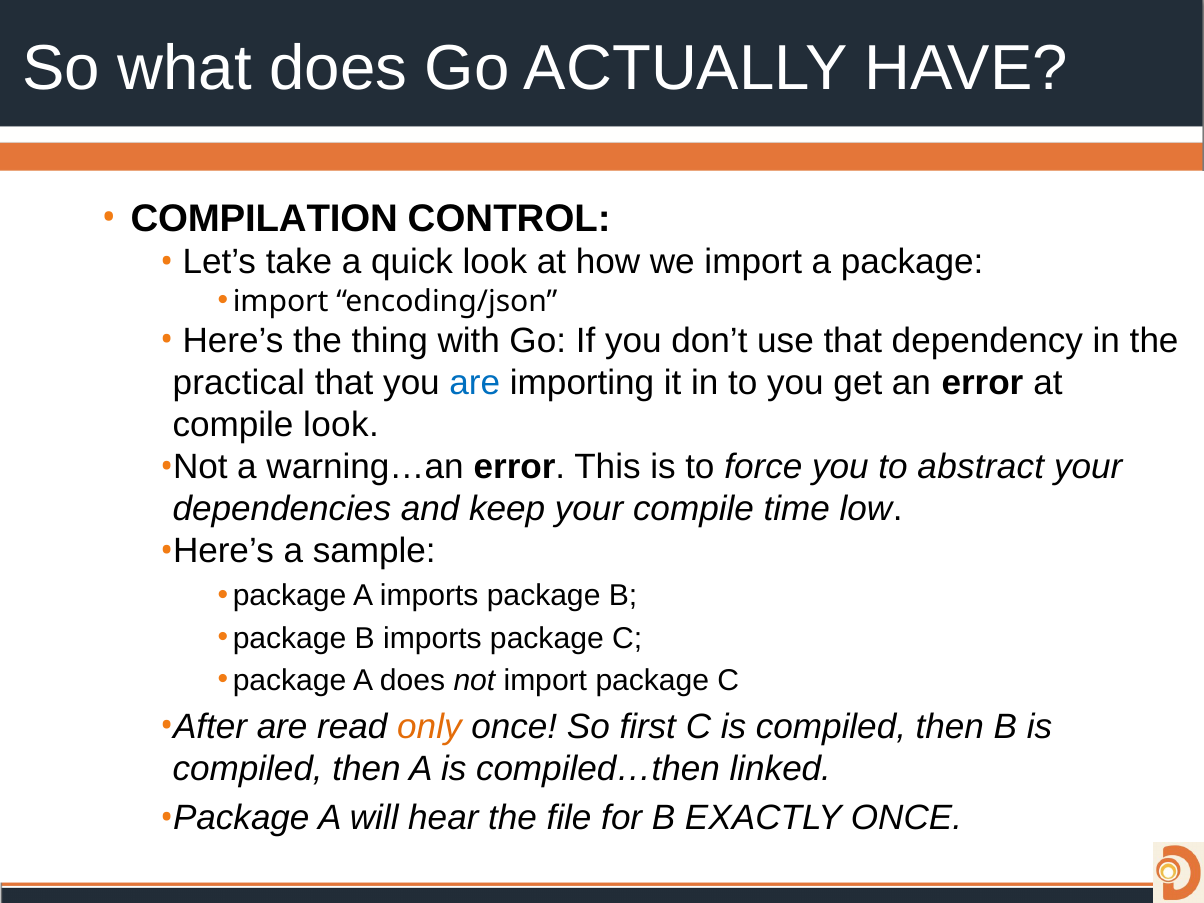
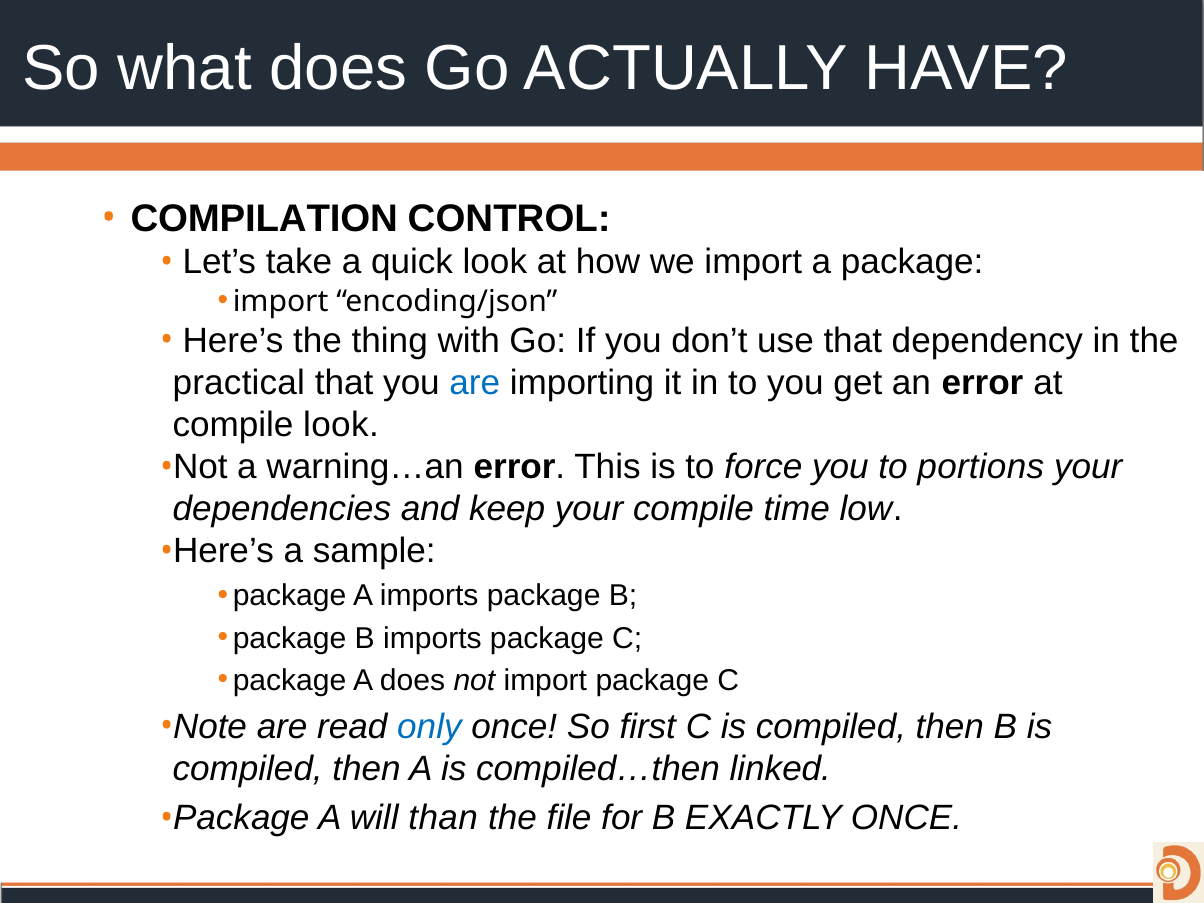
abstract: abstract -> portions (981, 467)
After: After -> Note (210, 727)
only colour: orange -> blue (429, 727)
hear: hear -> than (443, 818)
